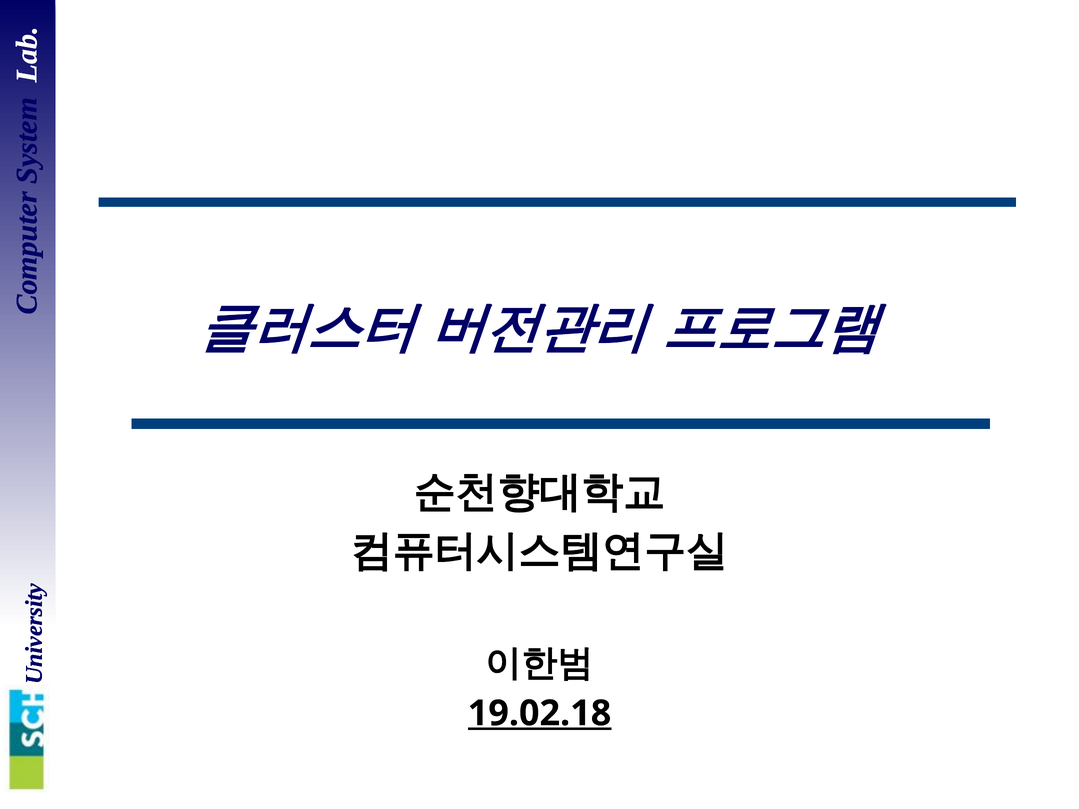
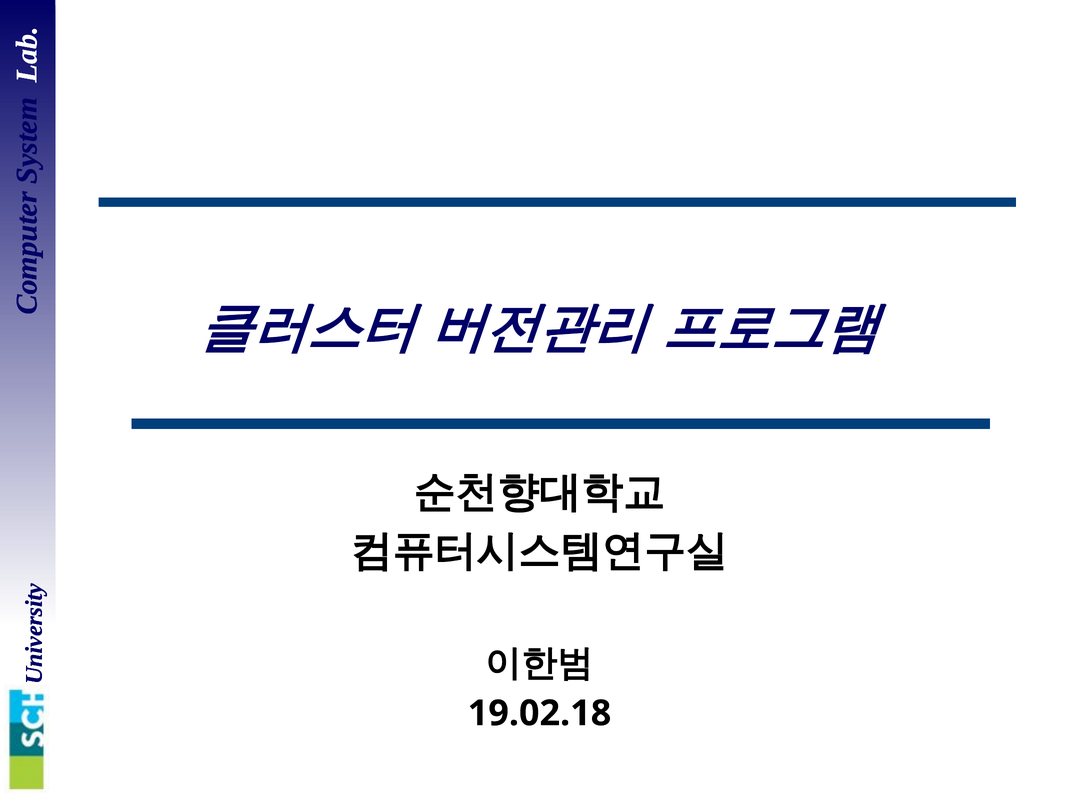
19.02.18 underline: present -> none (540, 714)
